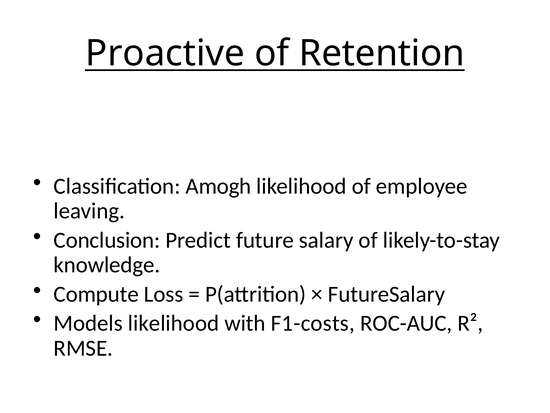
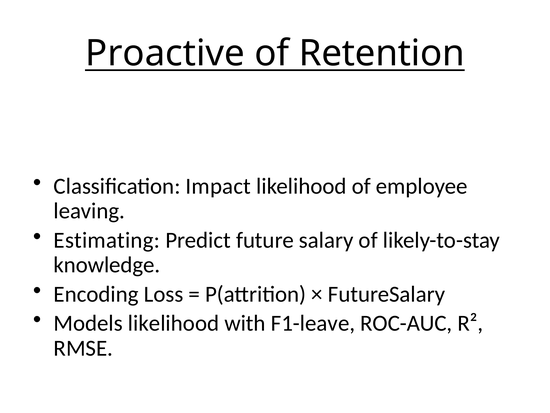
Amogh: Amogh -> Impact (218, 186)
Conclusion: Conclusion -> Estimating (107, 240)
Compute: Compute -> Encoding (96, 294)
F1-costs: F1-costs -> F1-leave (313, 323)
